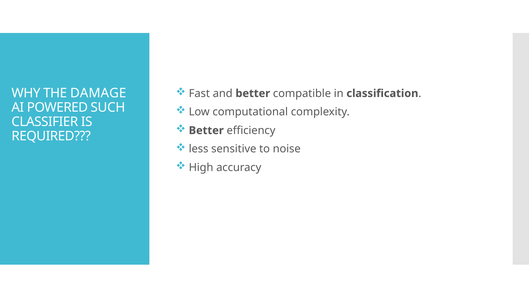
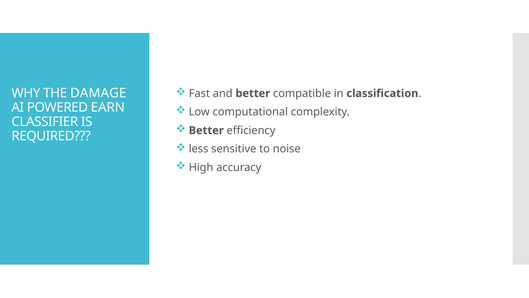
SUCH: SUCH -> EARN (108, 107)
